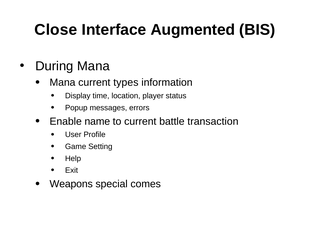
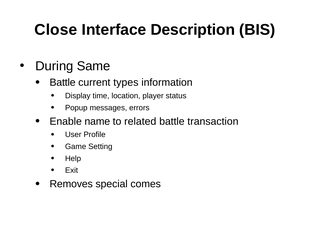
Augmented: Augmented -> Description (193, 30)
During Mana: Mana -> Same (94, 66)
Mana: Mana -> Battle (63, 82)
to current: current -> related (140, 121)
Weapons: Weapons -> Removes (71, 184)
